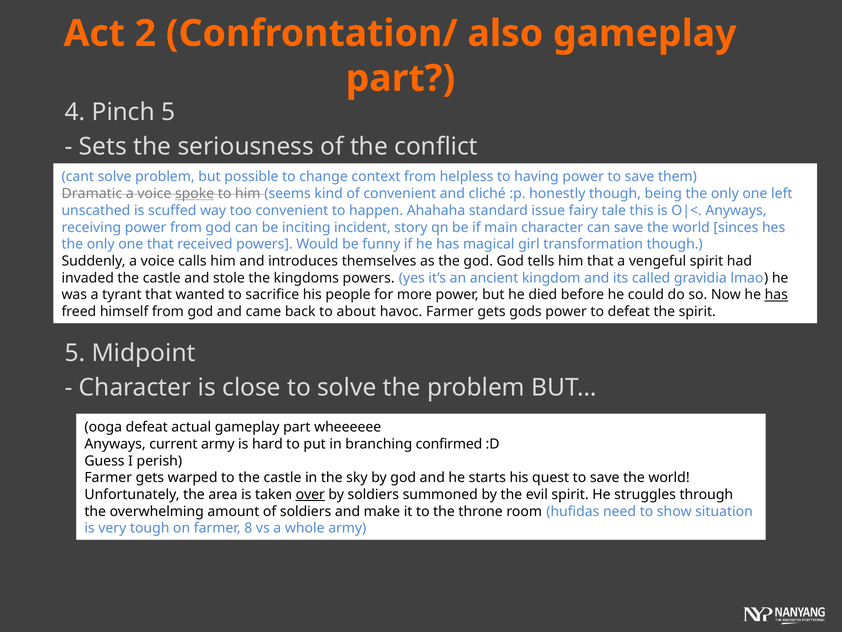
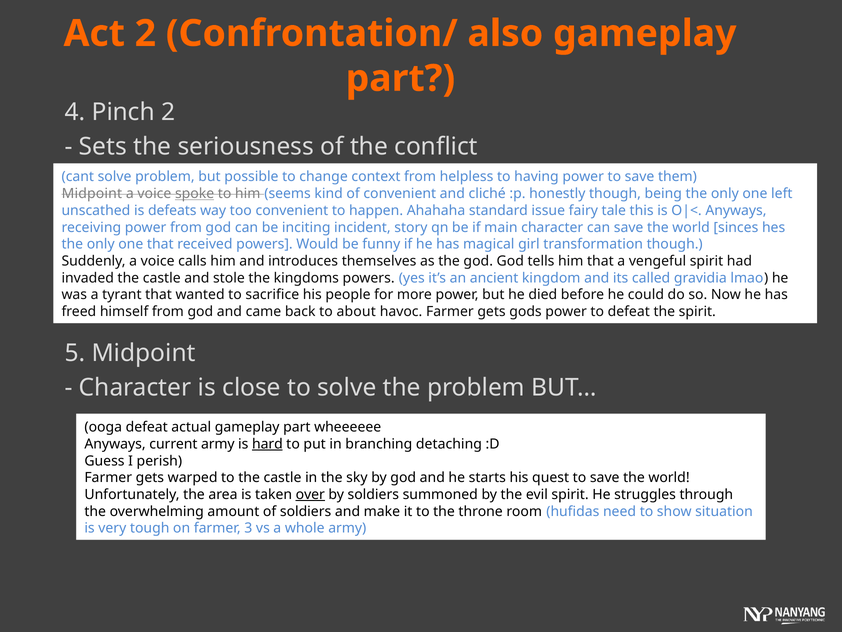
Pinch 5: 5 -> 2 (168, 112)
Dramatic: Dramatic -> Midpoint (92, 194)
scuffed: scuffed -> defeats (172, 210)
has underline: present -> none (776, 295)
hard underline: none -> present (267, 444)
confirmed: confirmed -> detaching (449, 444)
8: 8 -> 3 (248, 528)
